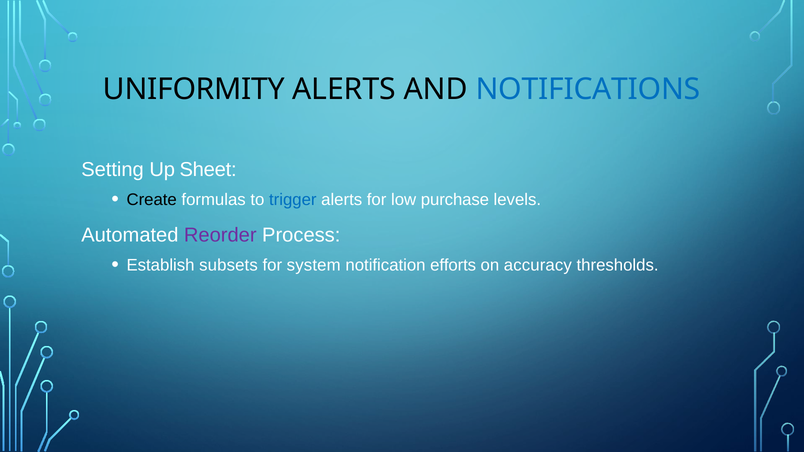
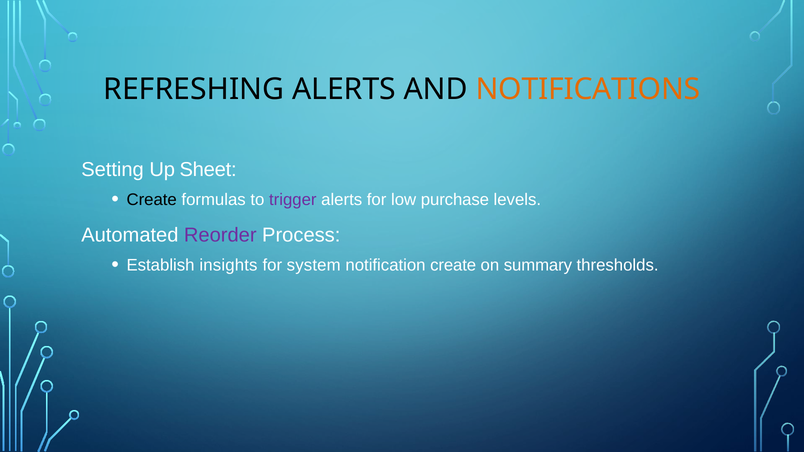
UNIFORMITY: UNIFORMITY -> REFRESHING (194, 89)
NOTIFICATIONS colour: blue -> orange (588, 89)
trigger colour: blue -> purple (293, 200)
subsets: subsets -> insights (228, 265)
notification efforts: efforts -> create (453, 265)
accuracy: accuracy -> summary (538, 265)
